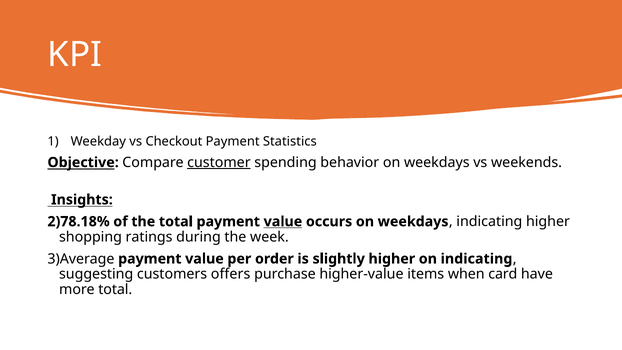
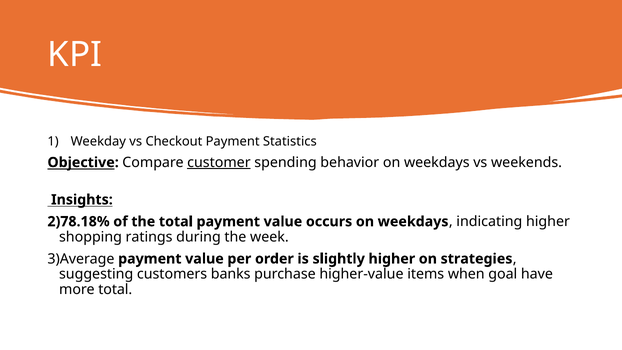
value underline: present -> none (283, 221)
on indicating: indicating -> strategies (477, 259)
offers: offers -> banks (231, 274)
card: card -> goal (503, 274)
